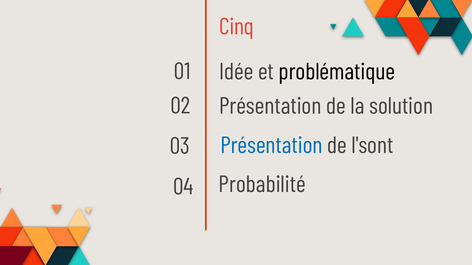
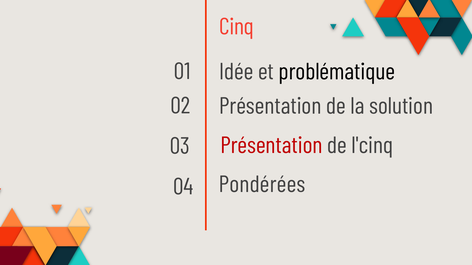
Présentation colour: blue -> red (271, 146)
l'sont: l'sont -> l'cinq (372, 146)
Probabilité: Probabilité -> Pondérées (262, 185)
